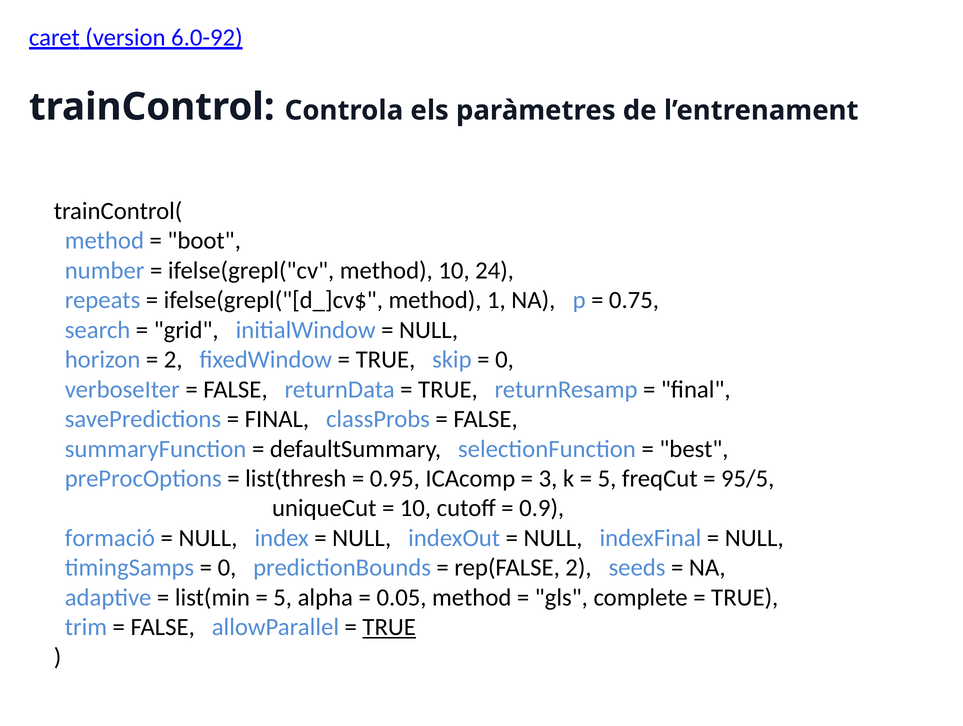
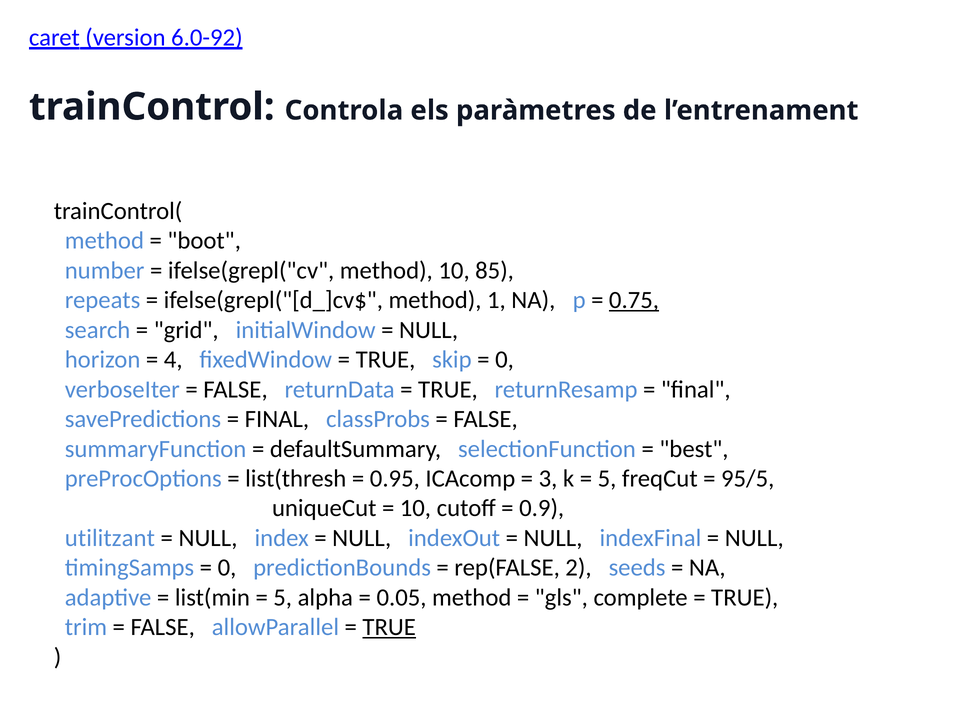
24: 24 -> 85 (495, 270)
0.75 underline: none -> present (634, 300)
2: 2 -> 4 (173, 360)
formació: formació -> utilitzant (110, 538)
